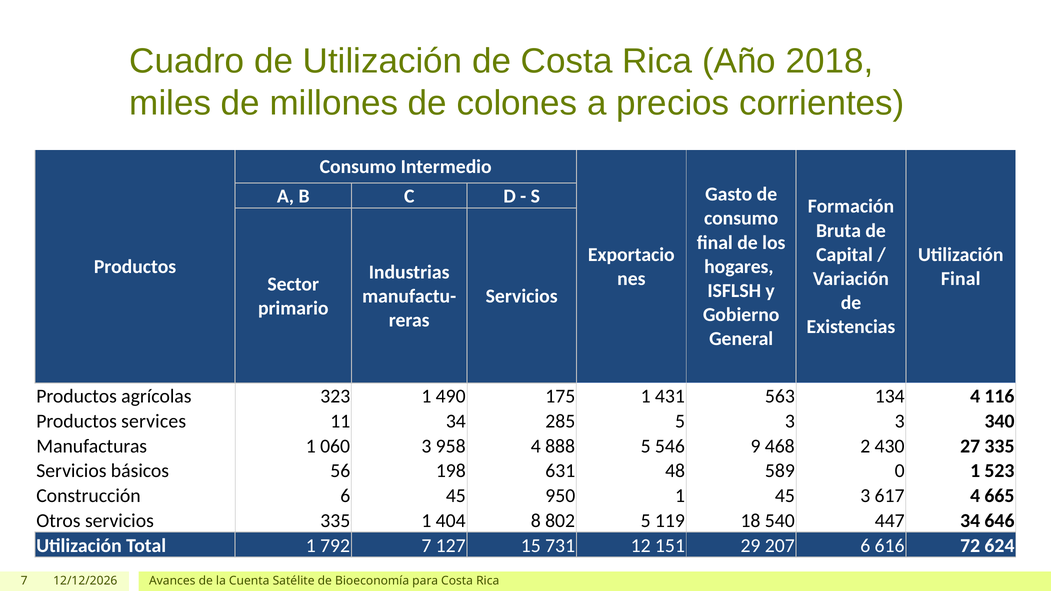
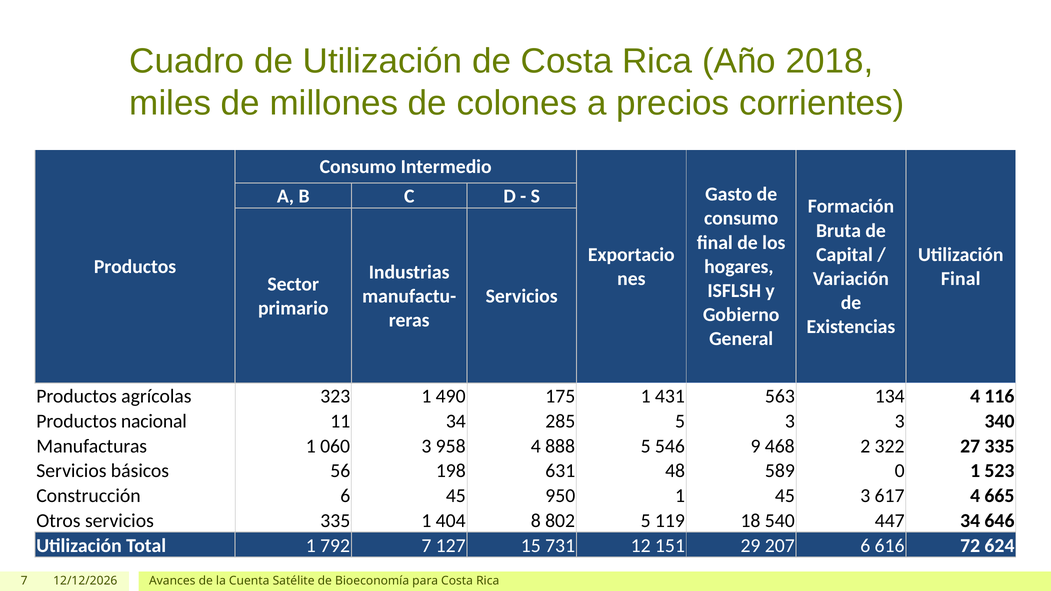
services: services -> nacional (154, 421)
430: 430 -> 322 (890, 446)
